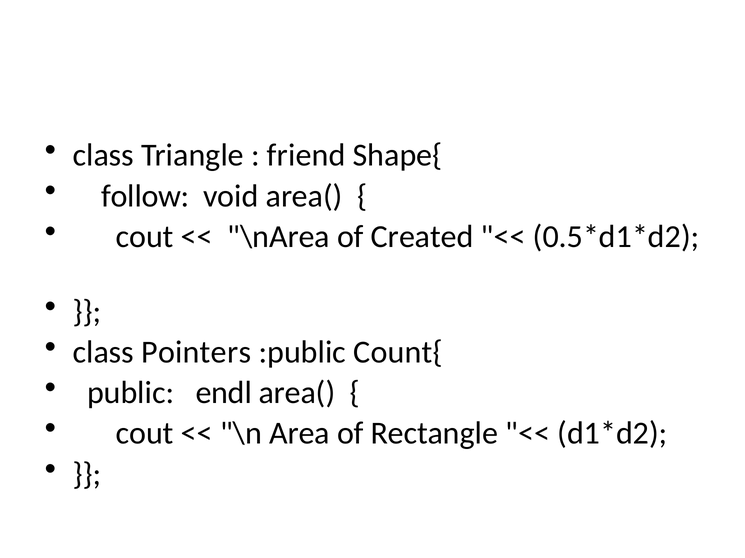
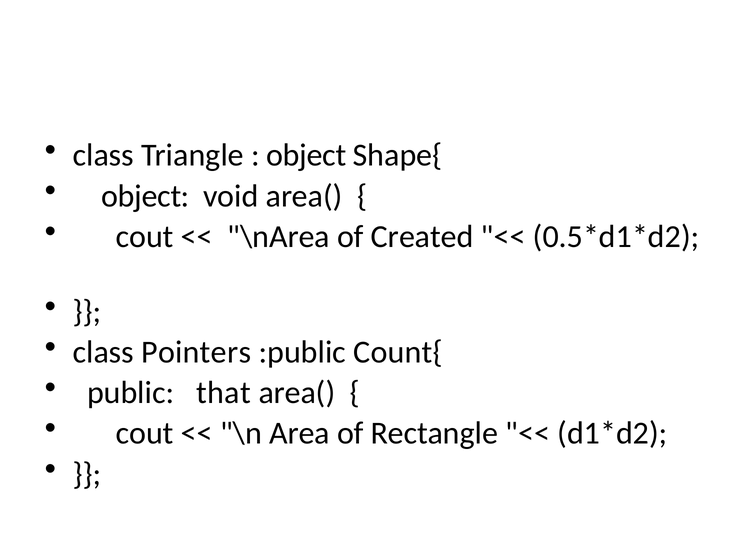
friend: friend -> object (306, 156)
follow: follow -> object (145, 196)
endl: endl -> that (224, 393)
